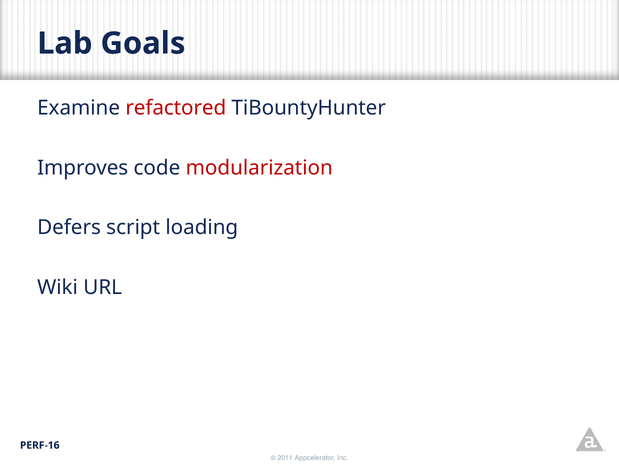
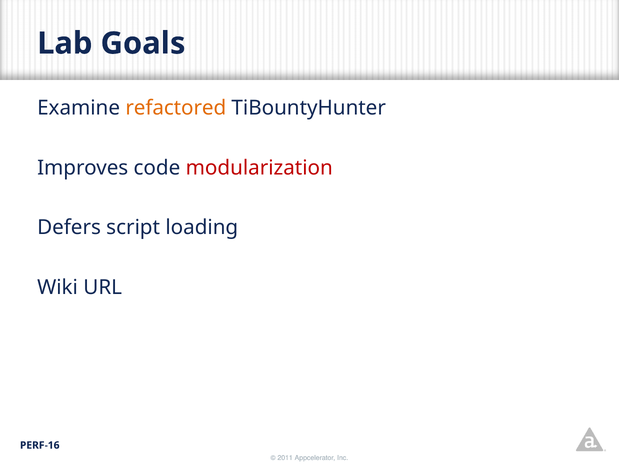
refactored colour: red -> orange (176, 108)
